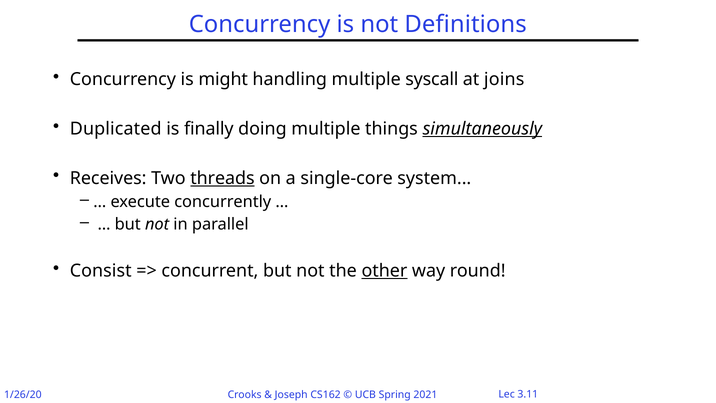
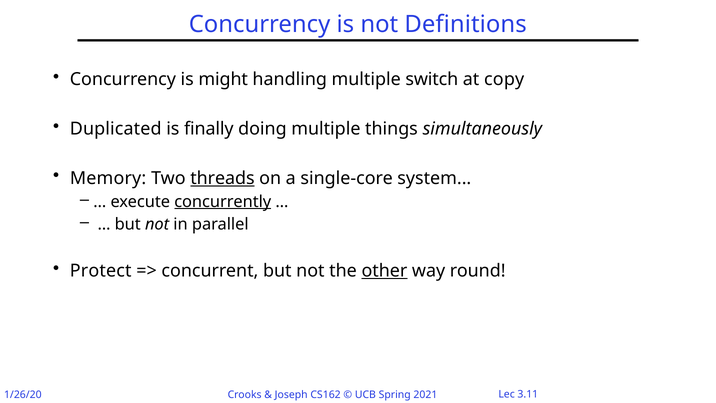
syscall: syscall -> switch (432, 79)
joins: joins -> copy (504, 79)
simultaneously underline: present -> none (482, 129)
Receives: Receives -> Memory (108, 178)
concurrently underline: none -> present (223, 201)
Consist: Consist -> Protect (101, 271)
